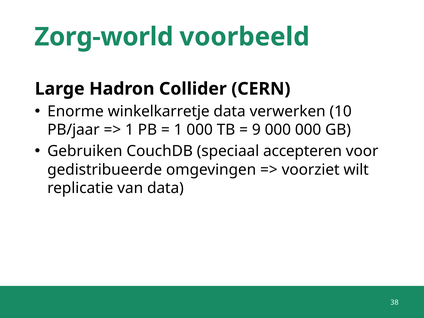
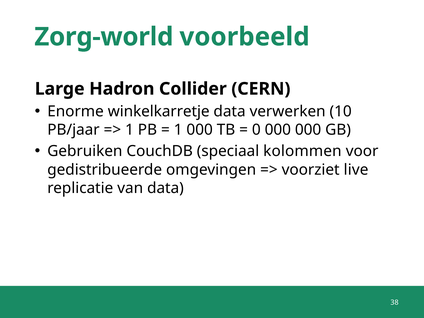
9: 9 -> 0 (256, 130)
accepteren: accepteren -> kolommen (302, 151)
wilt: wilt -> live (356, 170)
